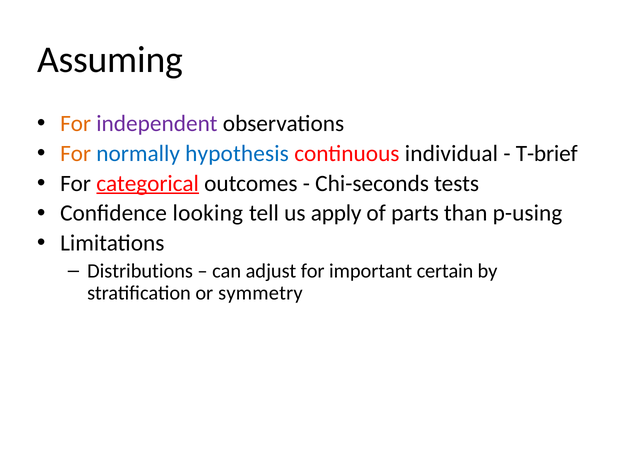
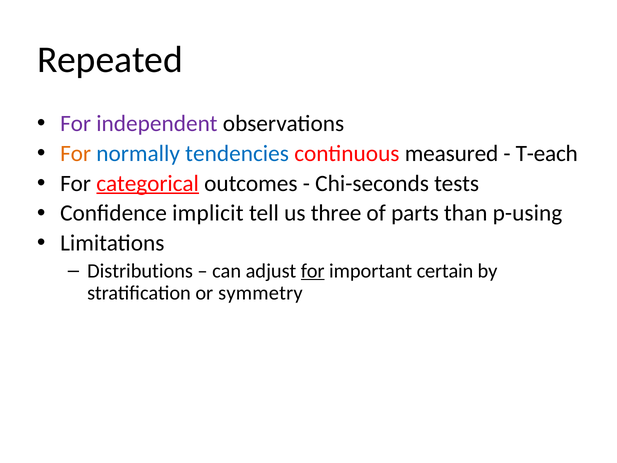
Assuming: Assuming -> Repeated (110, 60)
For colour: orange -> purple (76, 124)
hypothesis: hypothesis -> tendencies (237, 153)
individual: individual -> measured (452, 153)
T-brief: T-brief -> T-each (547, 153)
looking: looking -> implicit (208, 213)
apply: apply -> three (336, 213)
for underline: none -> present (313, 271)
